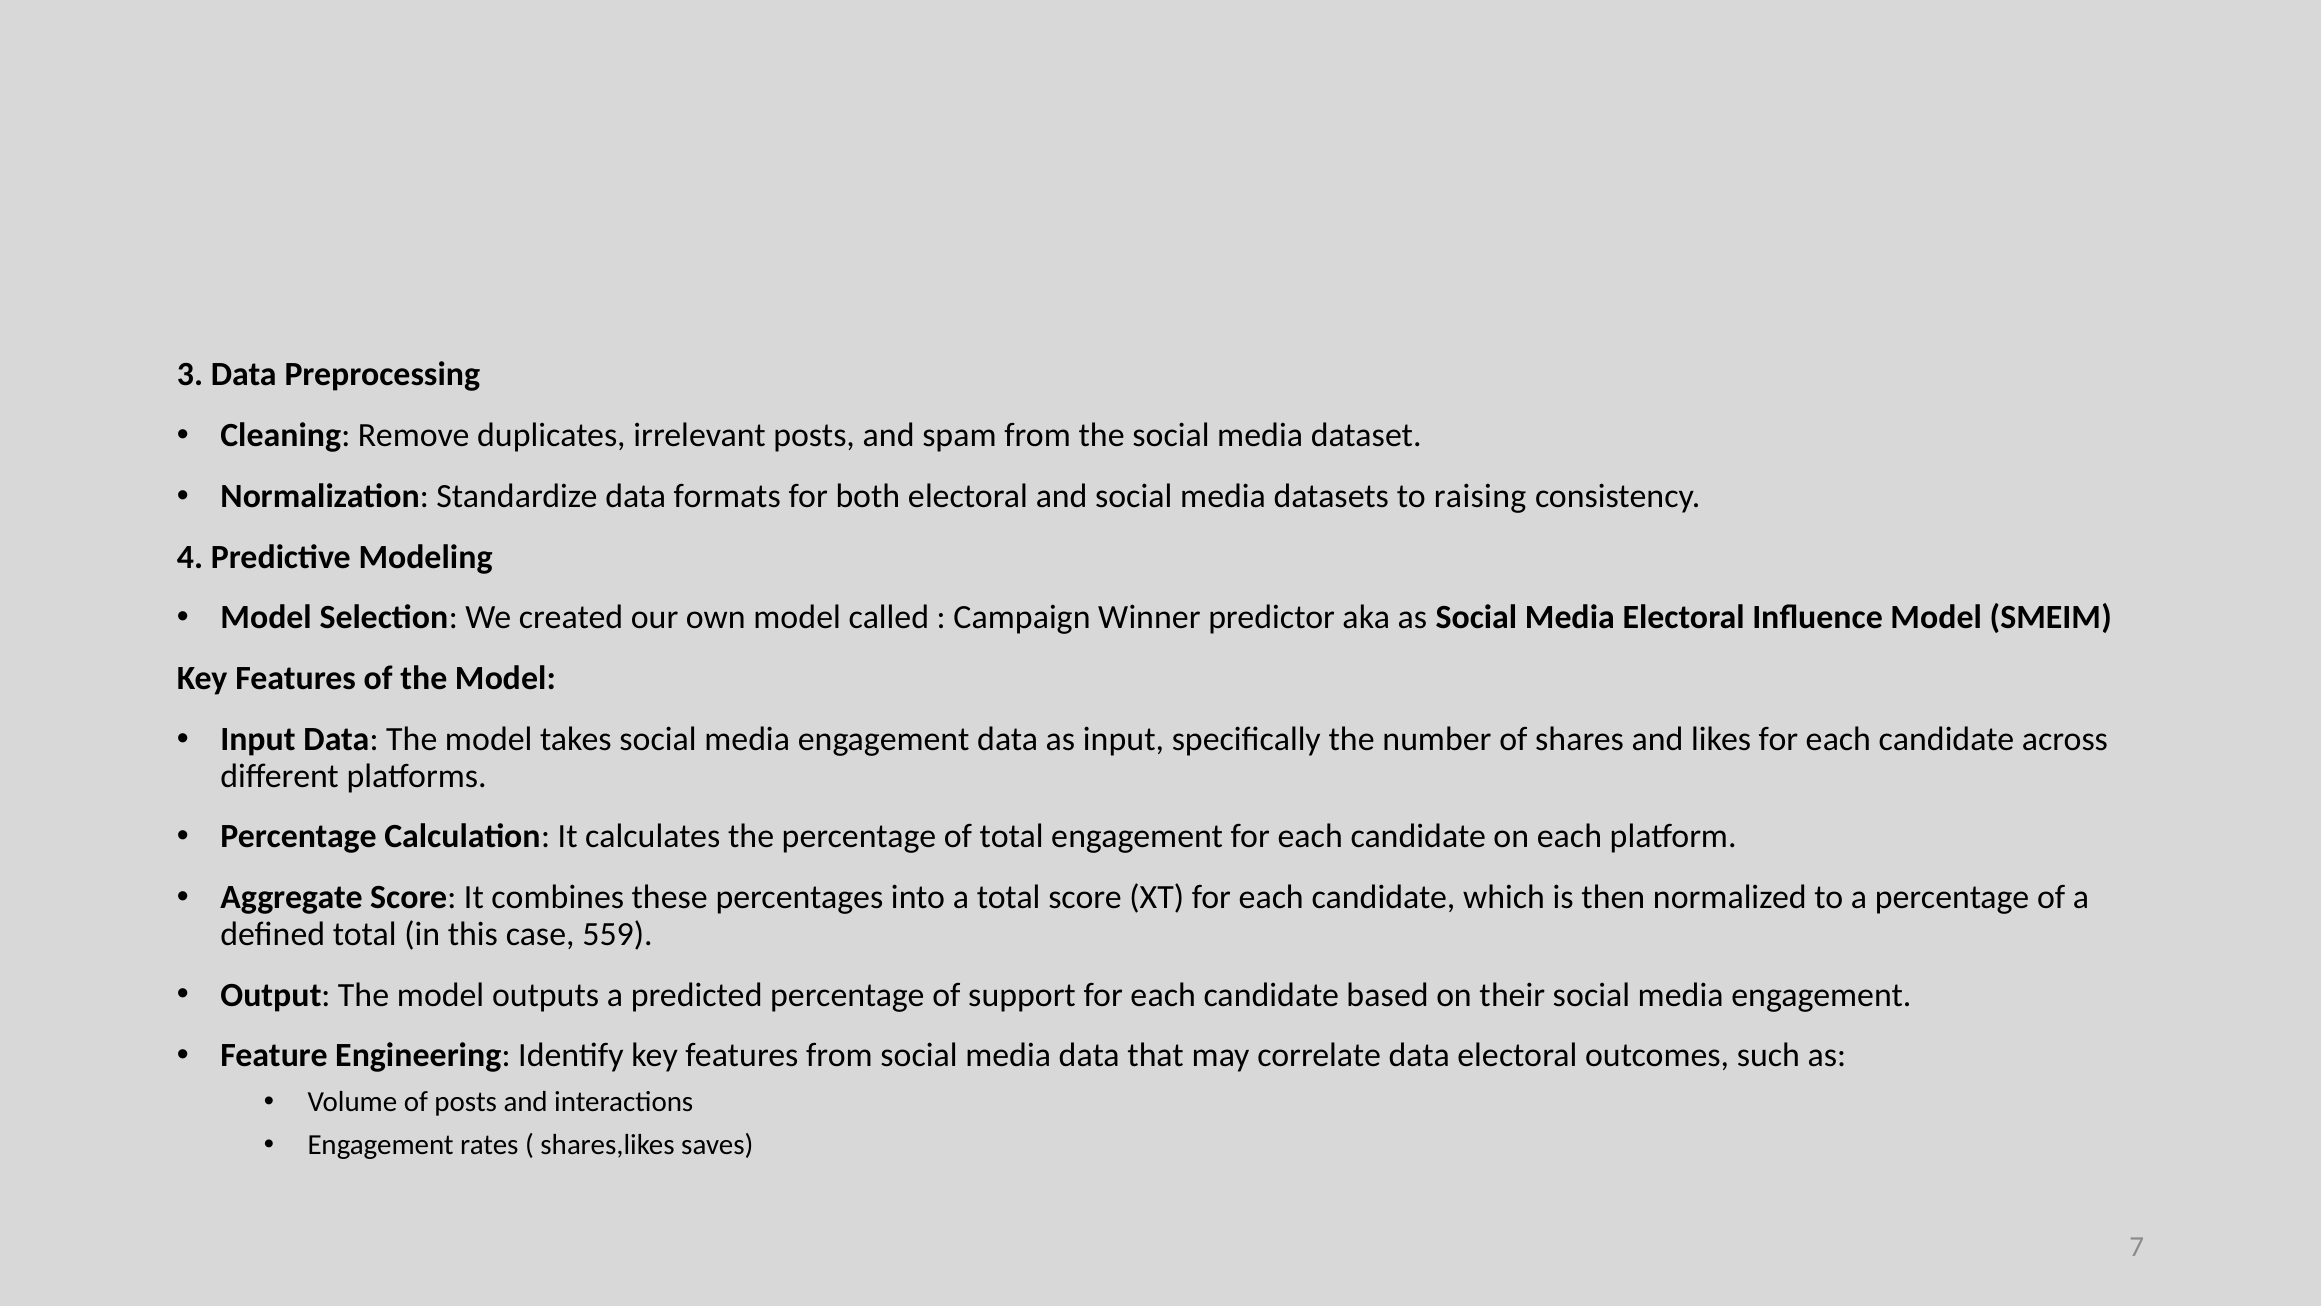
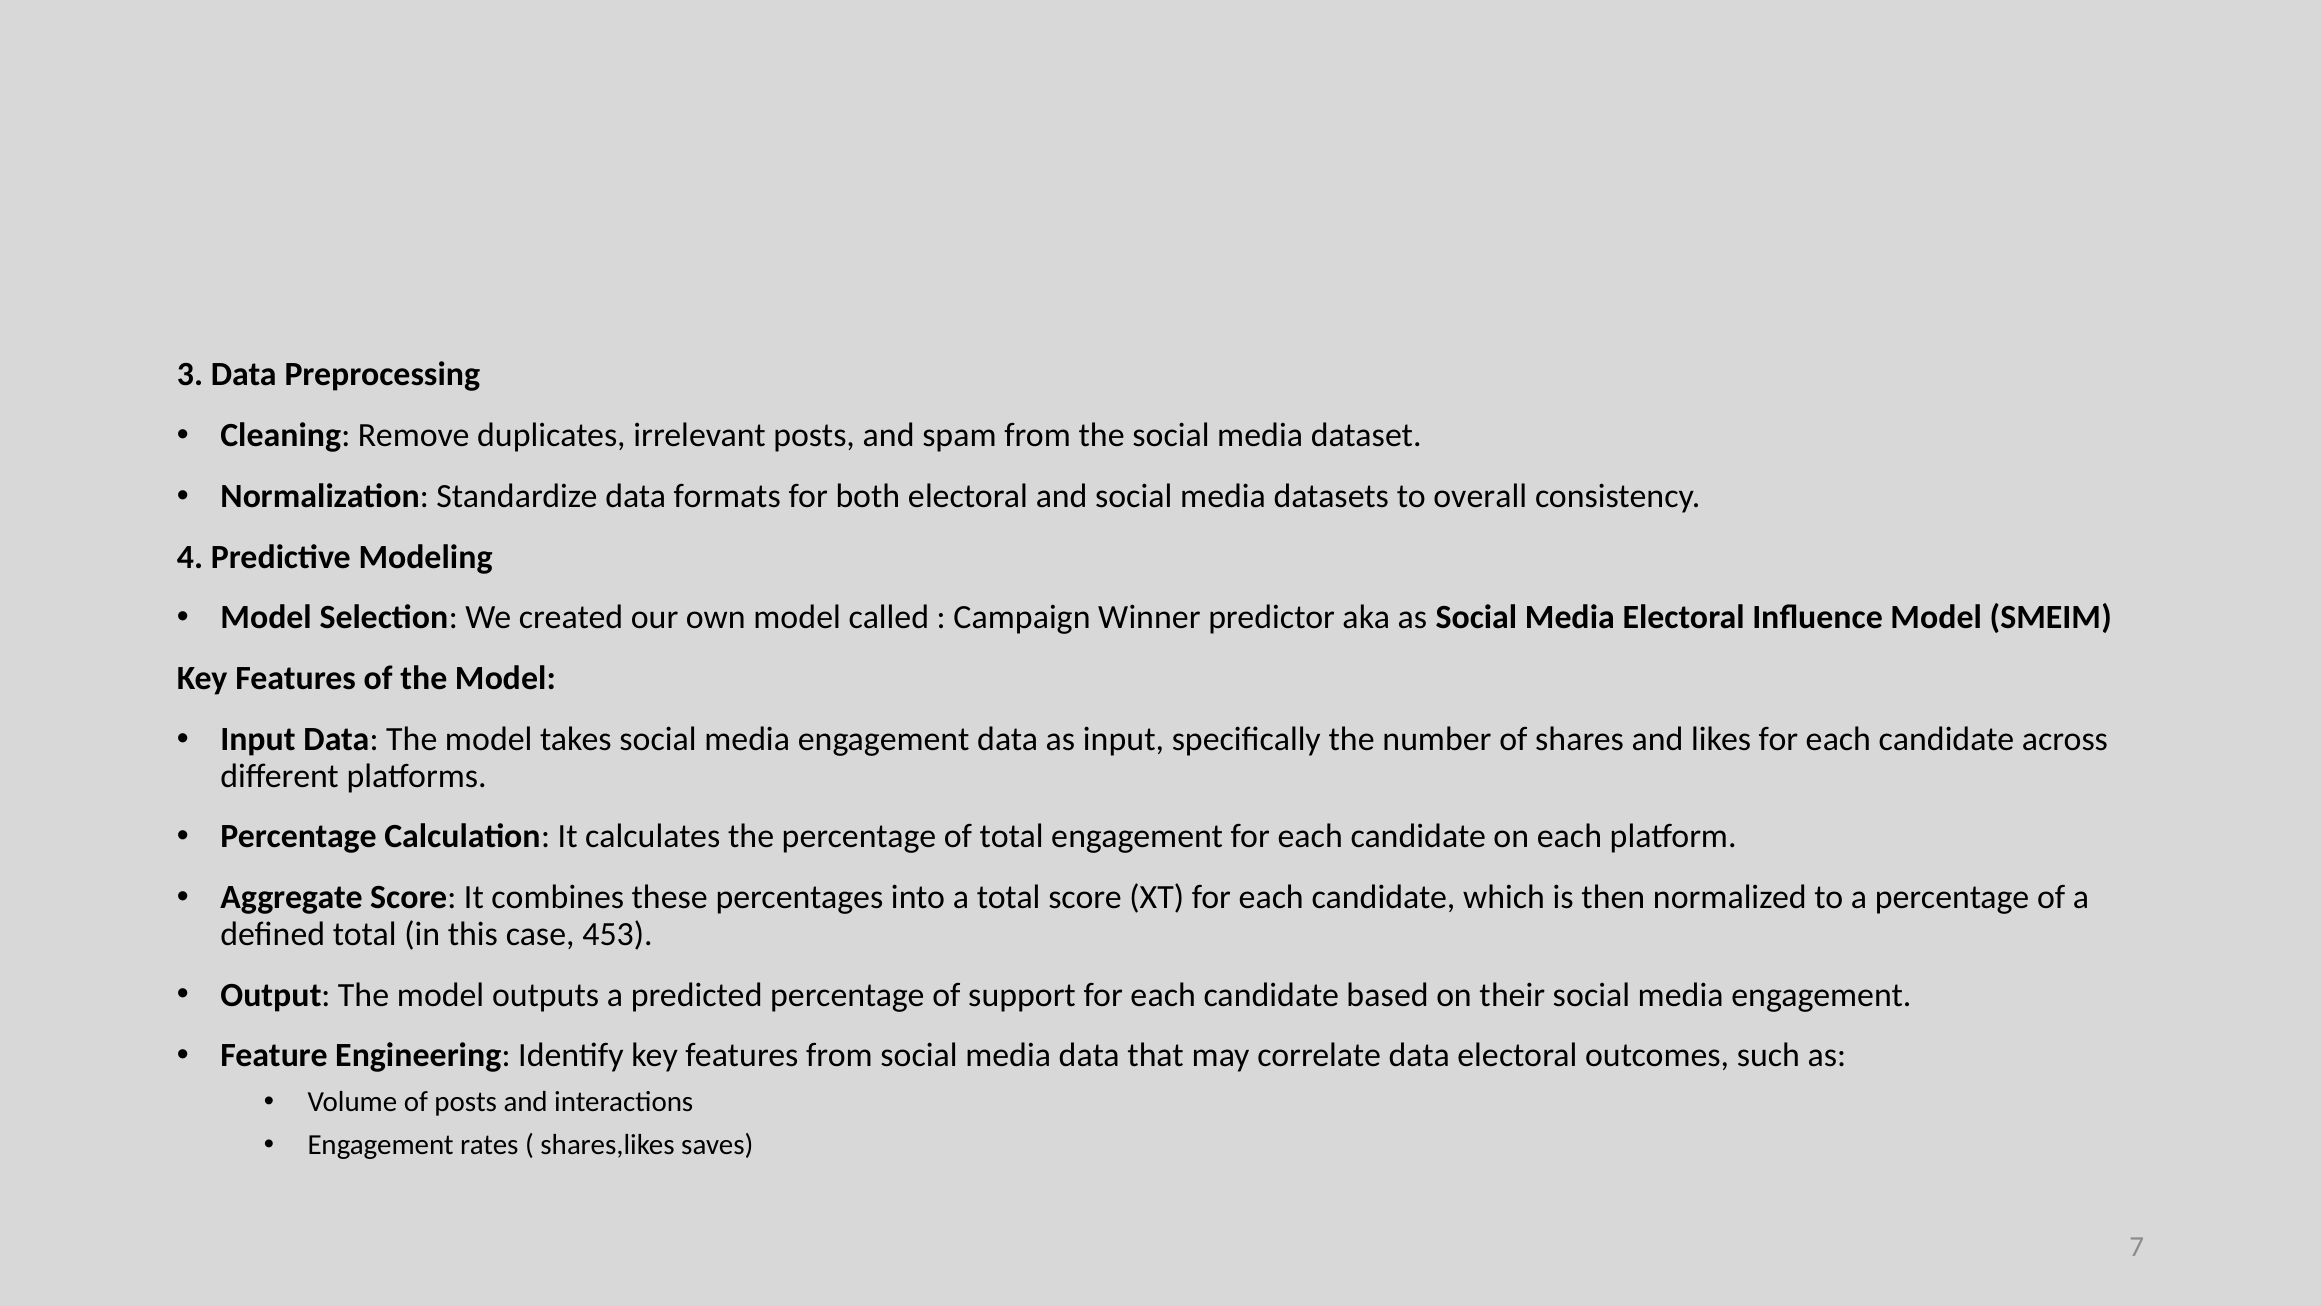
raising: raising -> overall (1480, 496)
559: 559 -> 453 (617, 934)
